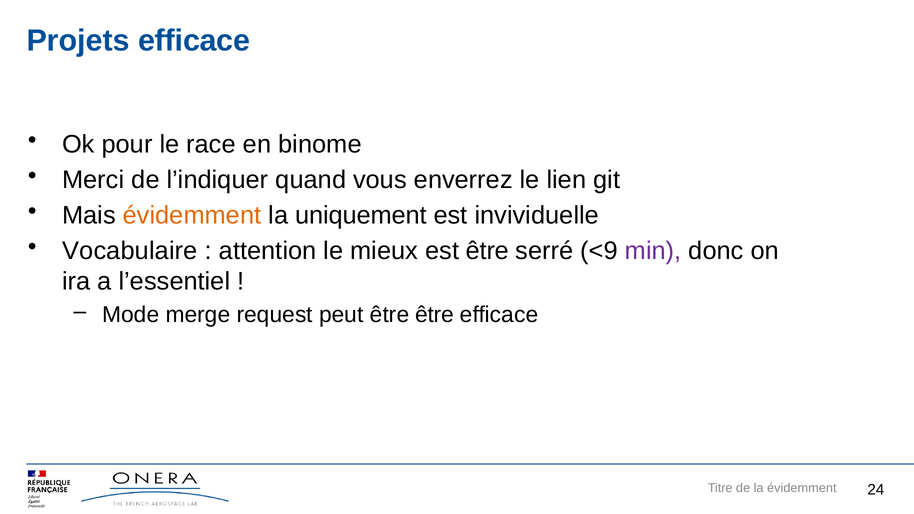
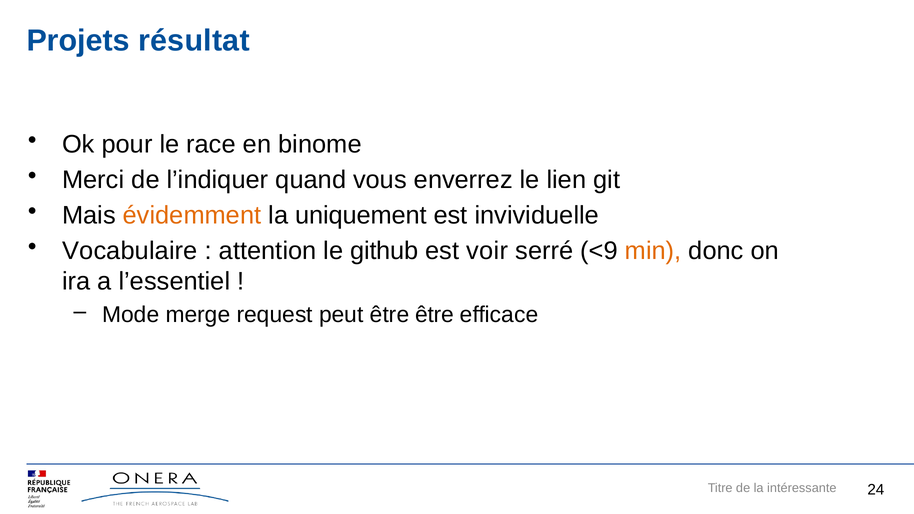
Projets efficace: efficace -> résultat (194, 41)
mieux: mieux -> github (384, 251)
est être: être -> voir (487, 251)
min colour: purple -> orange (653, 251)
la évidemment: évidemment -> intéressante (802, 488)
